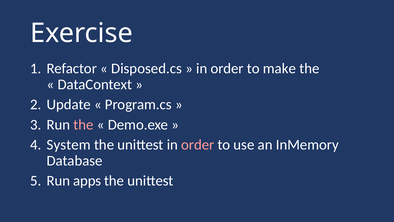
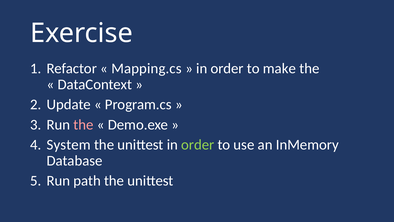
Disposed.cs: Disposed.cs -> Mapping.cs (146, 68)
order colour: pink -> light green (198, 145)
apps: apps -> path (87, 181)
